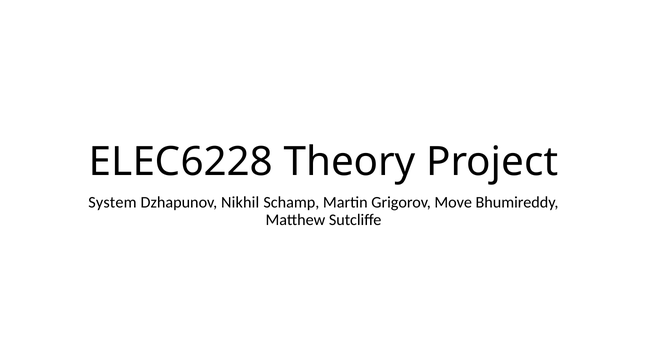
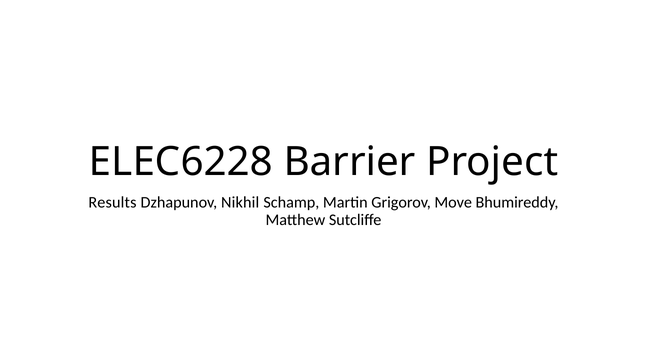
Theory: Theory -> Barrier (350, 162)
System: System -> Results (112, 202)
